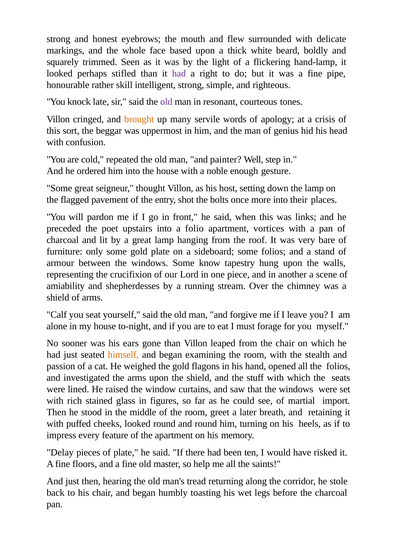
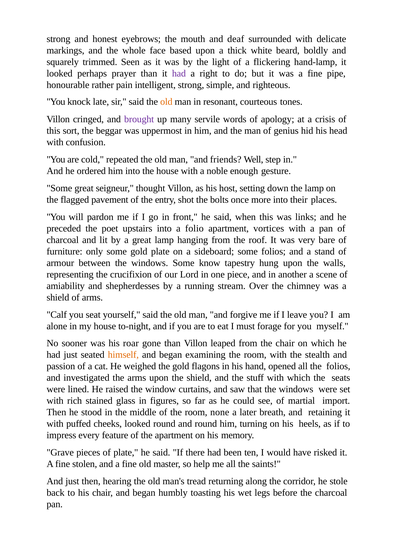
flew: flew -> deaf (236, 39)
stifled: stifled -> prayer (124, 73)
skill: skill -> pain (124, 85)
old colour: purple -> orange (166, 102)
brought colour: orange -> purple (139, 119)
painter: painter -> friends (226, 160)
ears: ears -> roar (131, 344)
greet: greet -> none (220, 413)
Delay: Delay -> Grave (60, 453)
floors: floors -> stolen (85, 464)
